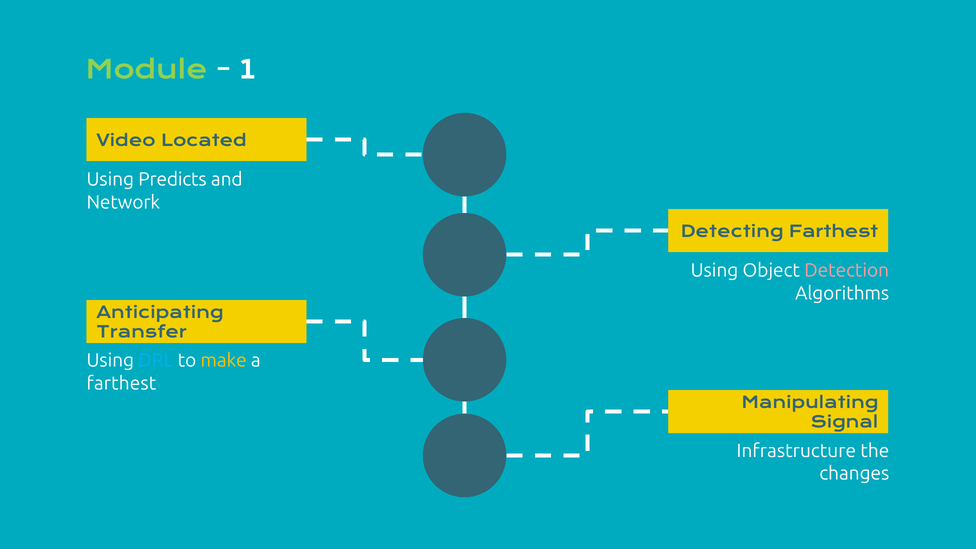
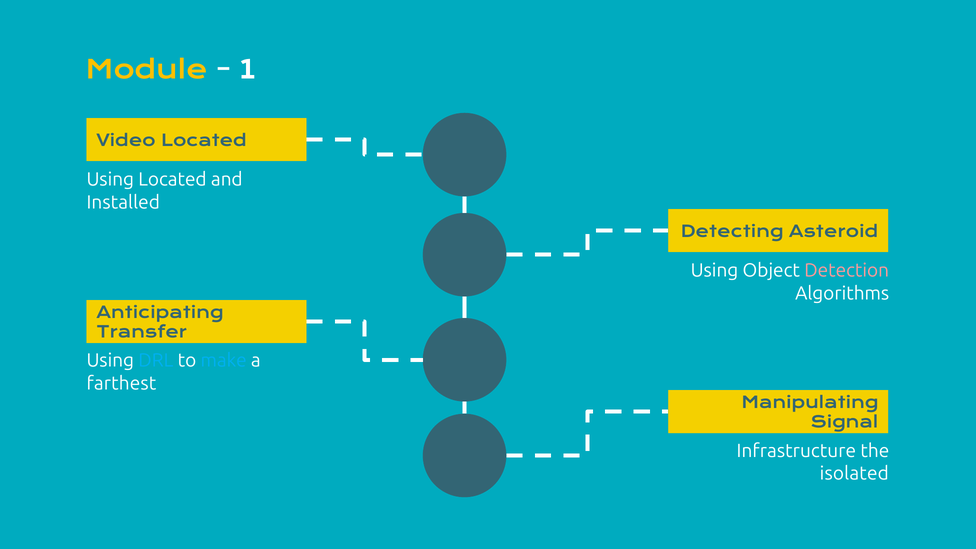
Module colour: light green -> yellow (147, 70)
Using Predicts: Predicts -> Located (172, 180)
Network: Network -> Installed (123, 202)
Detecting Farthest: Farthest -> Asteroid (833, 232)
make colour: yellow -> light blue (224, 361)
changes: changes -> isolated (854, 474)
